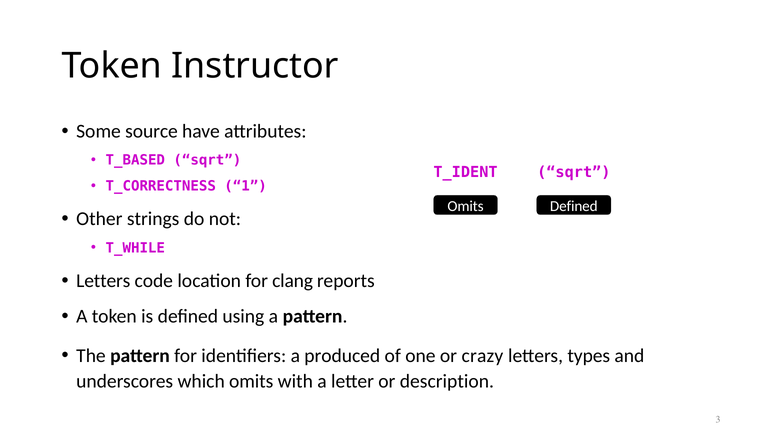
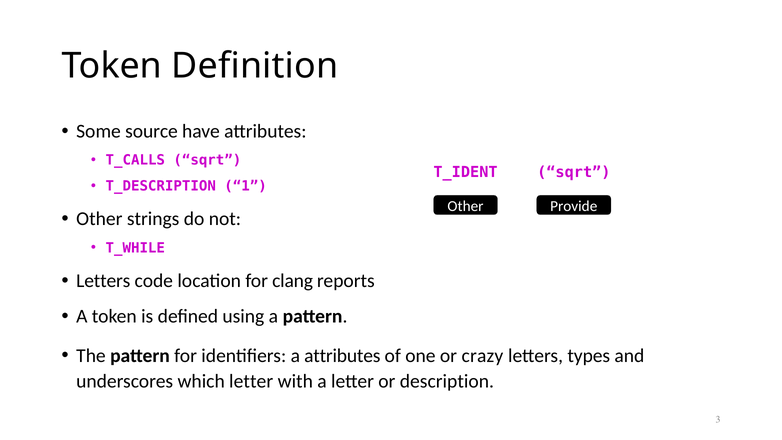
Instructor: Instructor -> Definition (255, 66)
T_BASED: T_BASED -> T_CALLS (135, 160)
T_CORRECTNESS: T_CORRECTNESS -> T_DESCRIPTION (161, 186)
Omits: Omits -> Other (465, 206)
Defined: Defined -> Provide (574, 206)
a produced: produced -> attributes (342, 356)
which omits: omits -> letter (251, 381)
